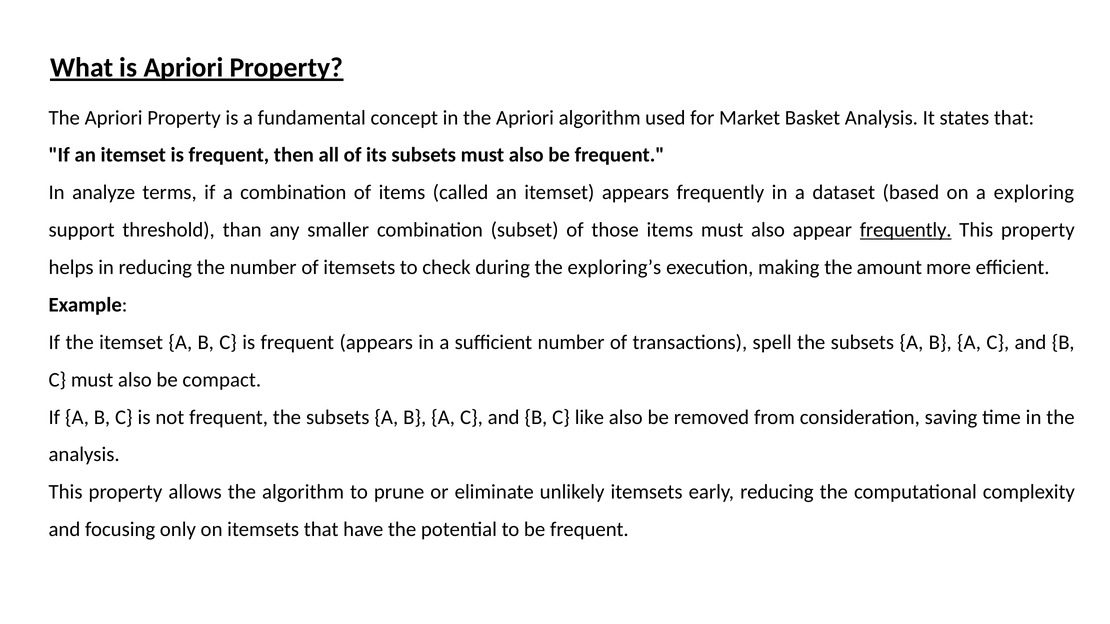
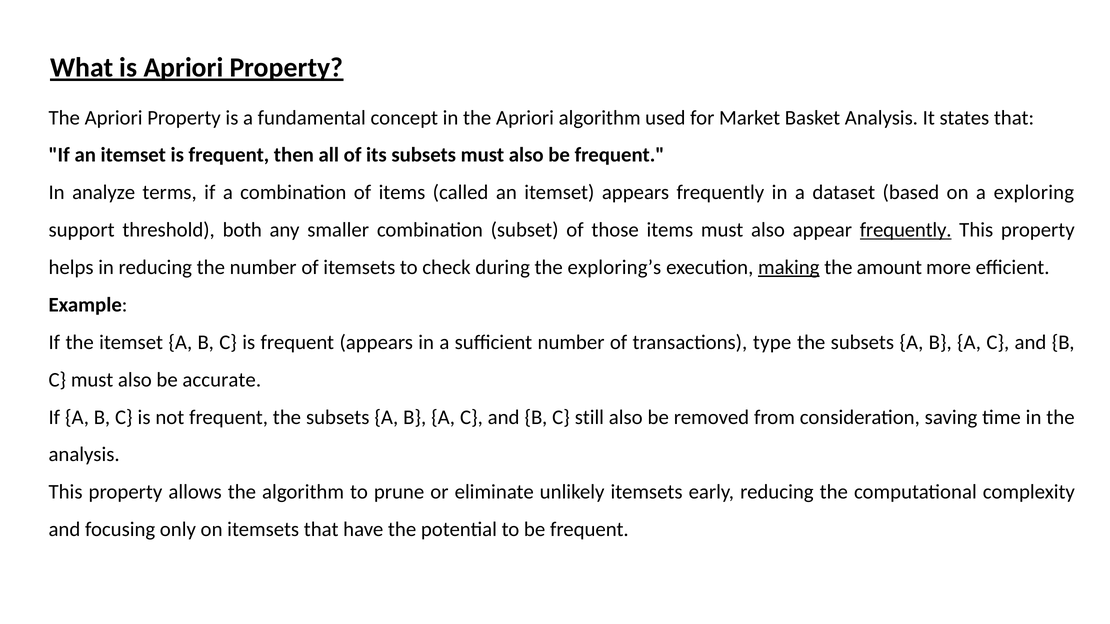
than: than -> both (242, 230)
making underline: none -> present (789, 268)
spell: spell -> type (772, 342)
compact: compact -> accurate (222, 380)
like: like -> still (589, 417)
